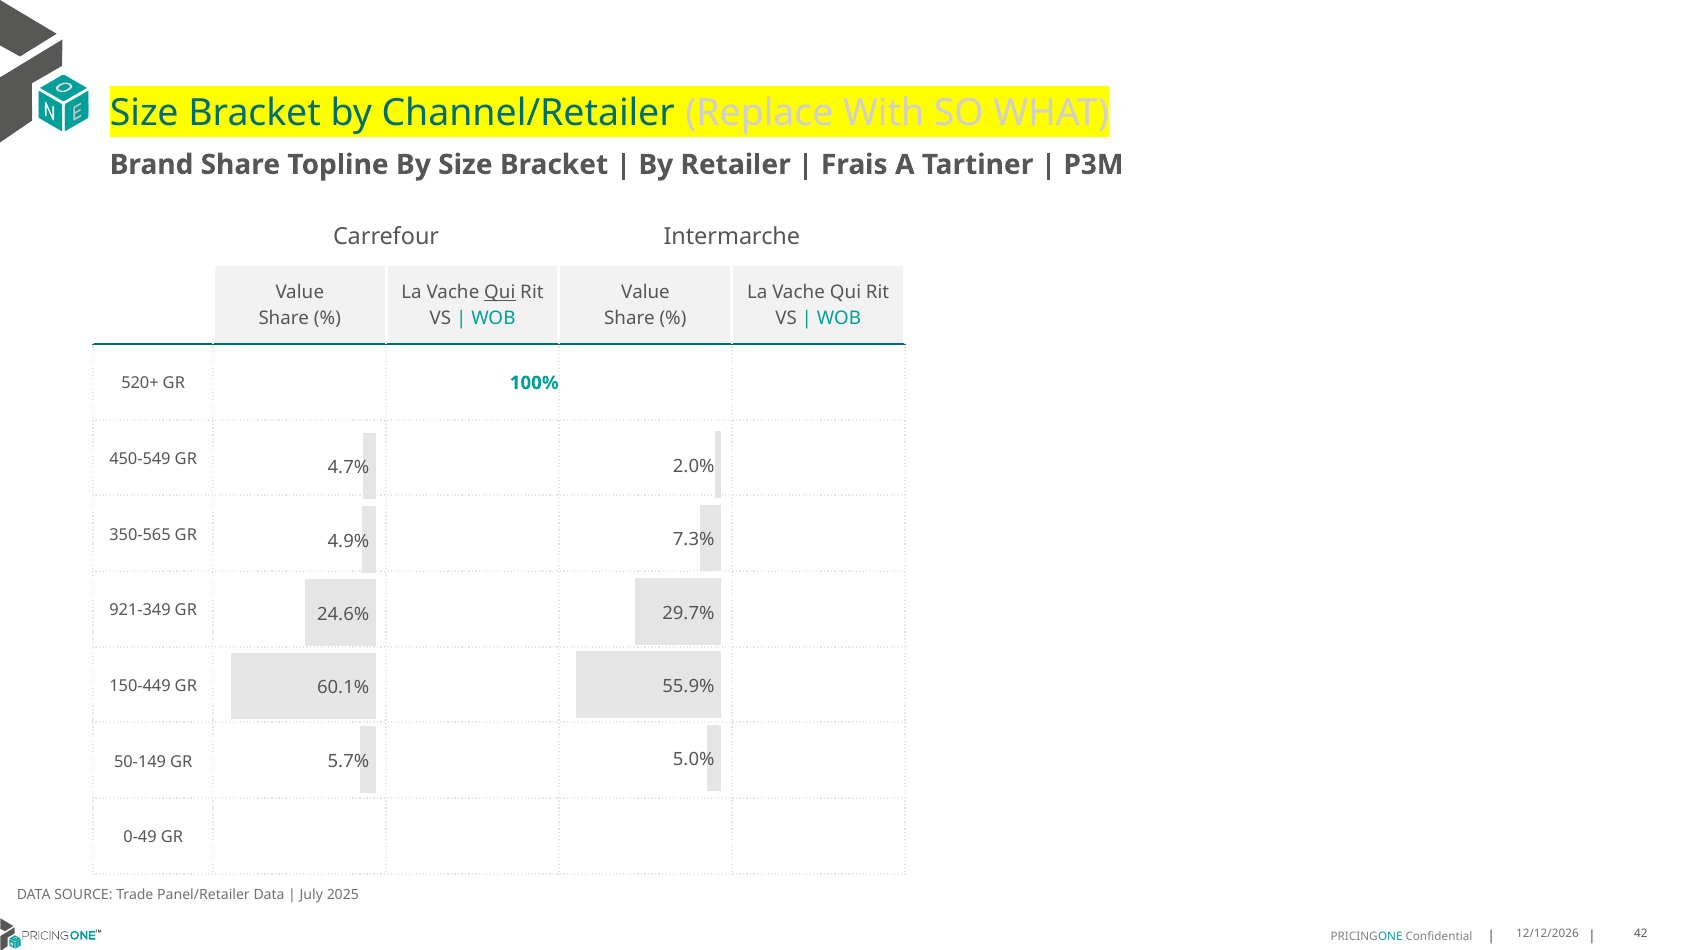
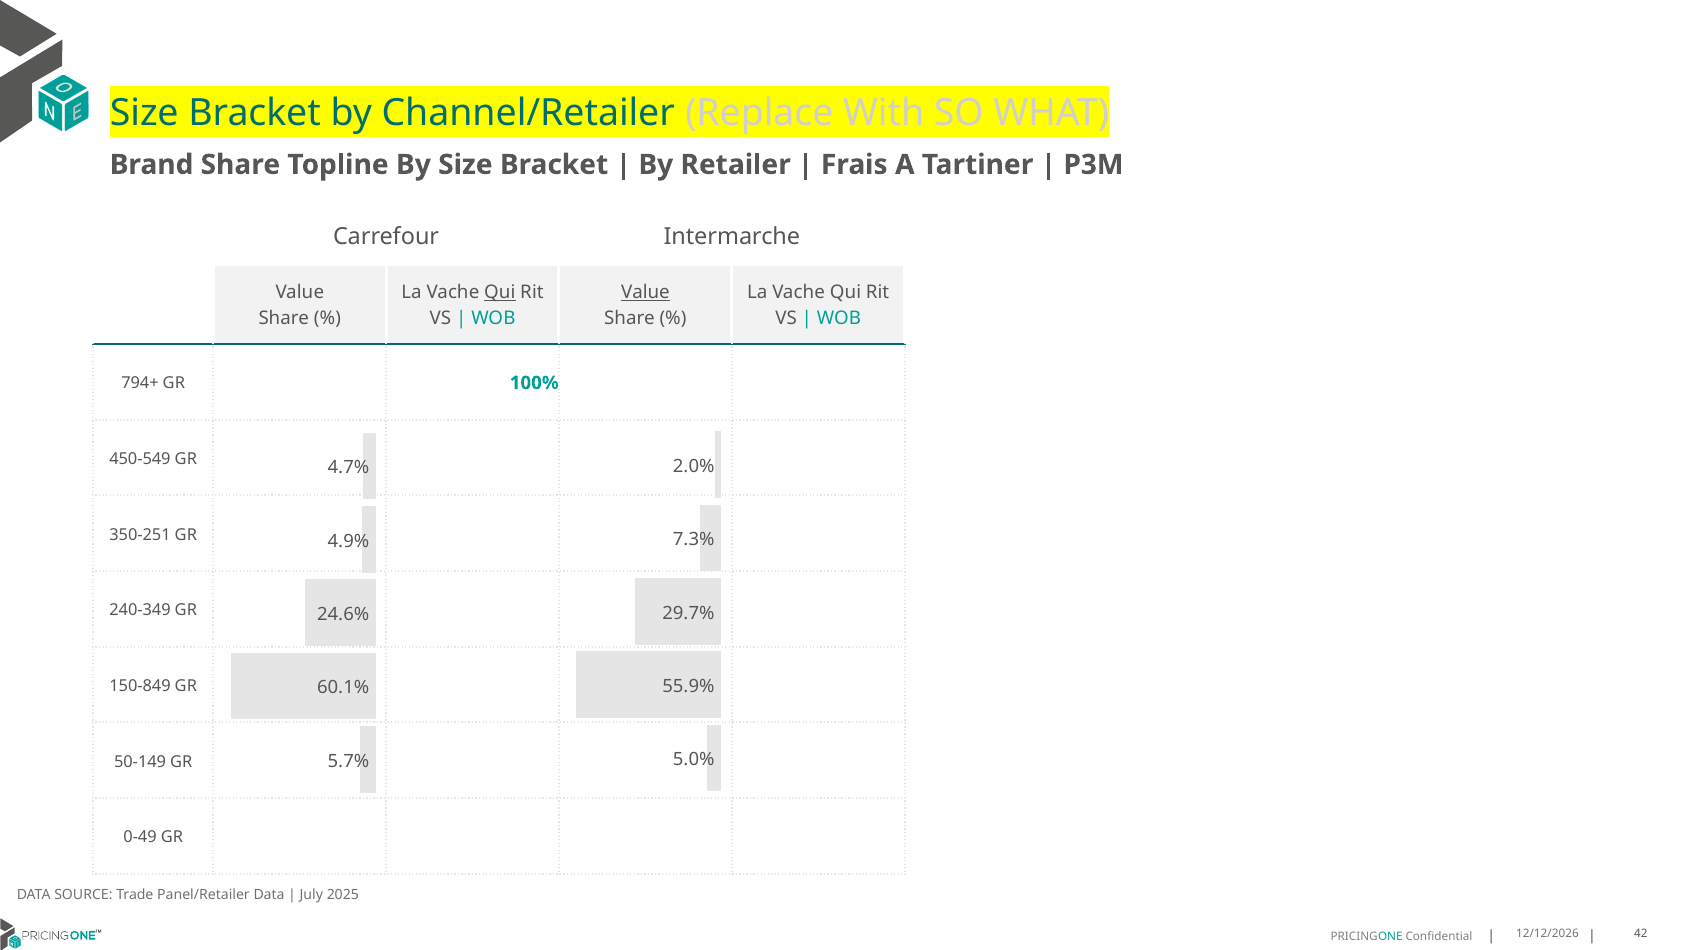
Value underline: none -> present (645, 292)
520+: 520+ -> 794+ (140, 383)
350-565: 350-565 -> 350-251 (140, 535)
921-349: 921-349 -> 240-349 (140, 610)
150-449: 150-449 -> 150-849 (140, 686)
